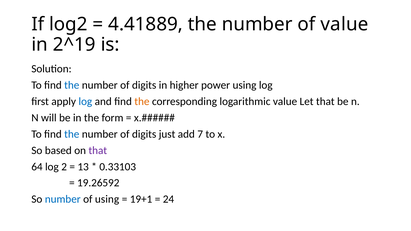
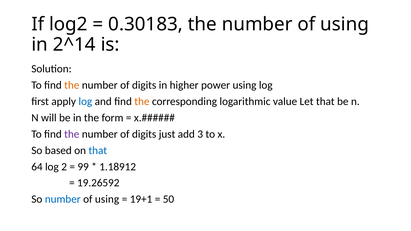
4.41889: 4.41889 -> 0.30183 (146, 24)
the number of value: value -> using (345, 24)
2^19: 2^19 -> 2^14 (74, 45)
the colour: blue -> orange (72, 85)
the colour: blue -> purple (72, 134)
7: 7 -> 3 (200, 134)
that colour: purple -> blue (98, 151)
13: 13 -> 99 (83, 167)
0.33103: 0.33103 -> 1.18912 (118, 167)
24: 24 -> 50 (168, 199)
